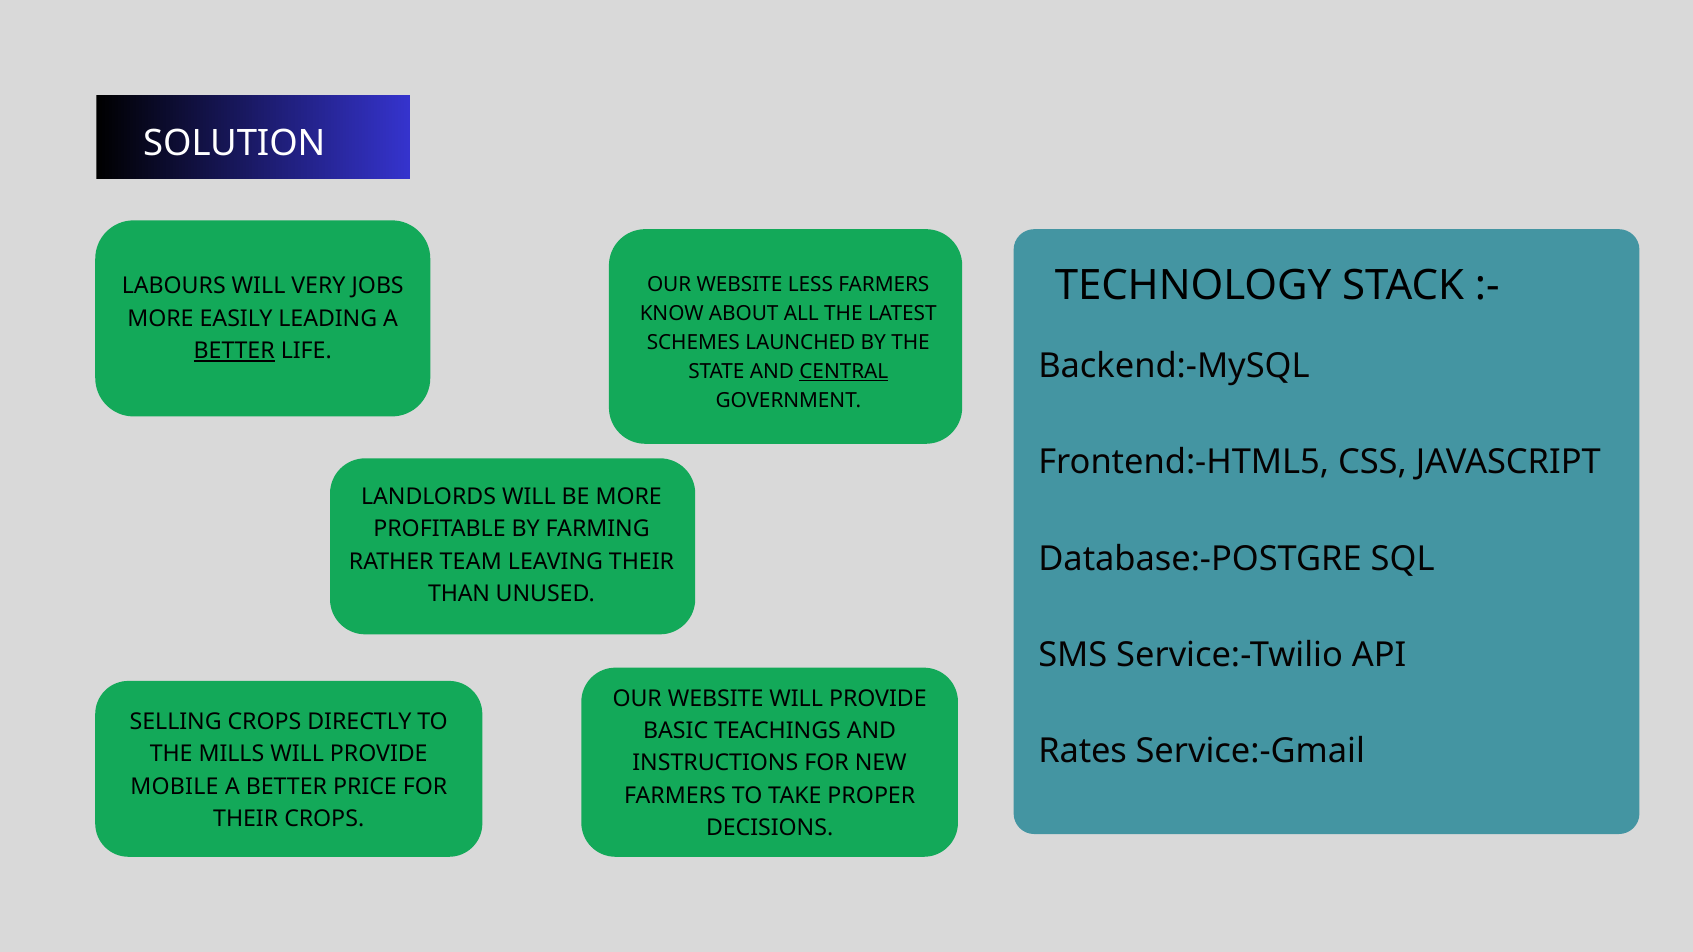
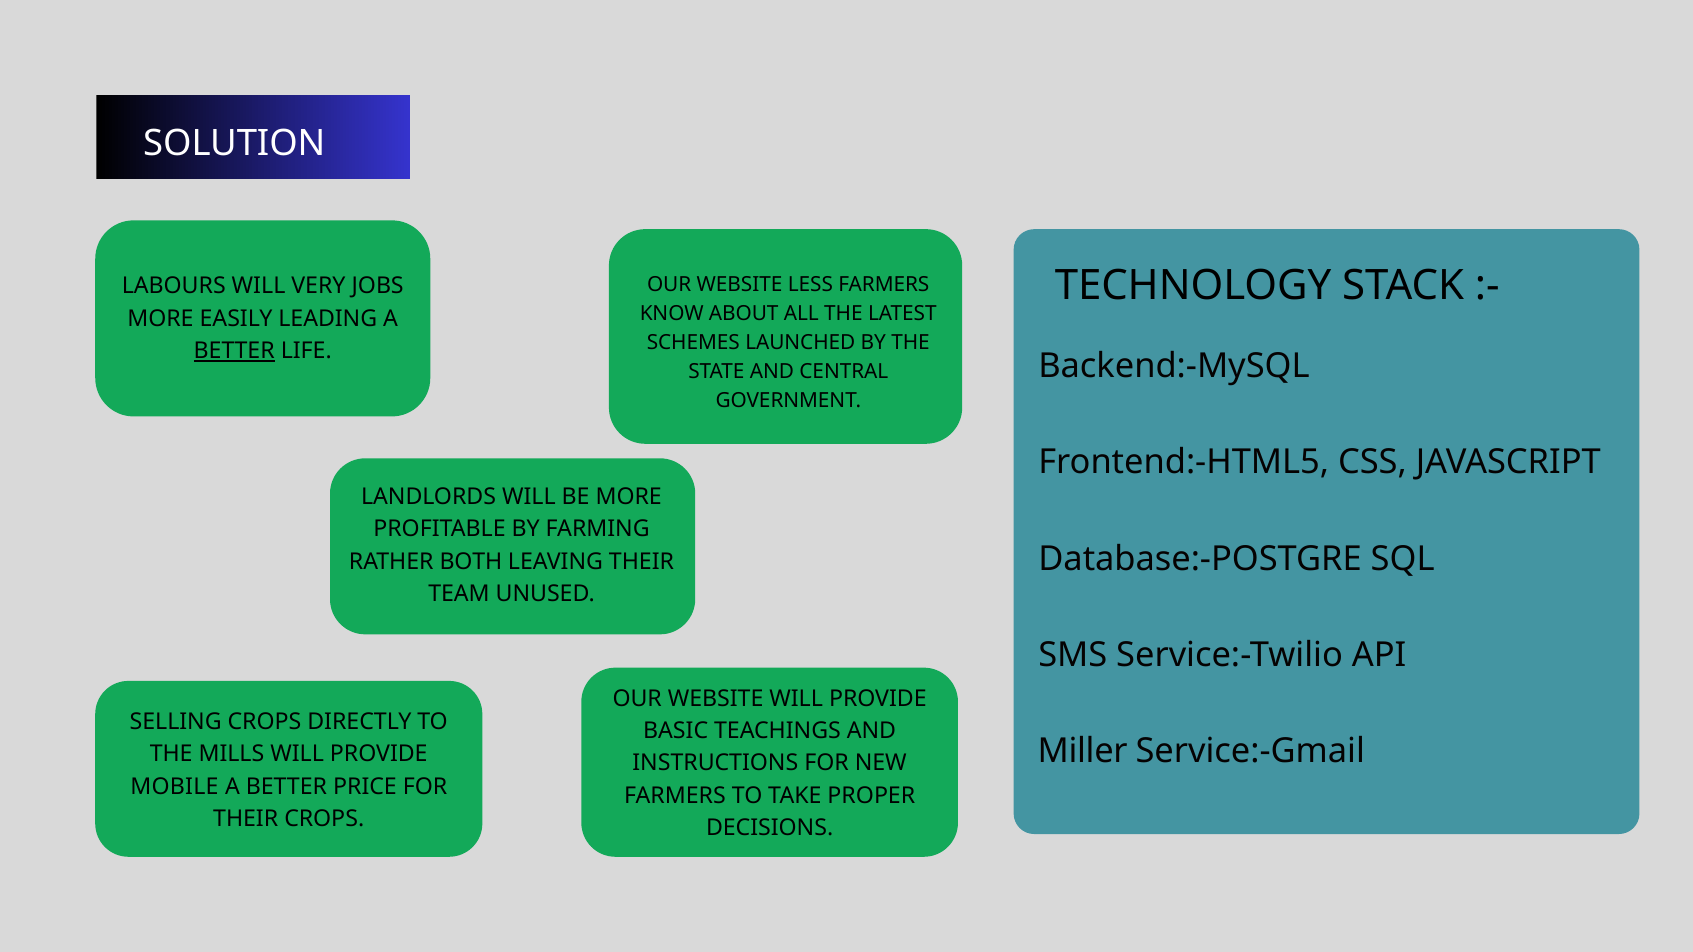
CENTRAL underline: present -> none (844, 372)
TEAM: TEAM -> BOTH (471, 562)
THAN: THAN -> TEAM (459, 594)
Rates: Rates -> Miller (1083, 752)
